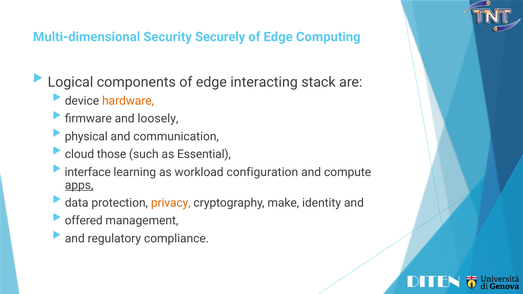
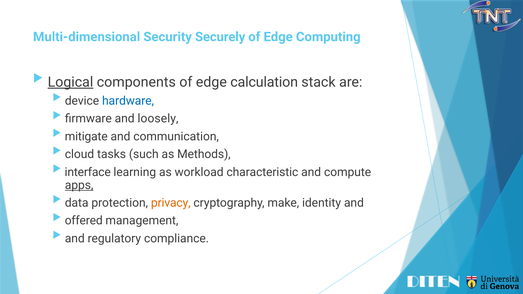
Logical underline: none -> present (70, 82)
interacting: interacting -> calculation (264, 82)
hardware colour: orange -> blue (128, 101)
physical: physical -> mitigate (86, 137)
those: those -> tasks (112, 154)
Essential: Essential -> Methods (204, 154)
configuration: configuration -> characteristic (262, 172)
